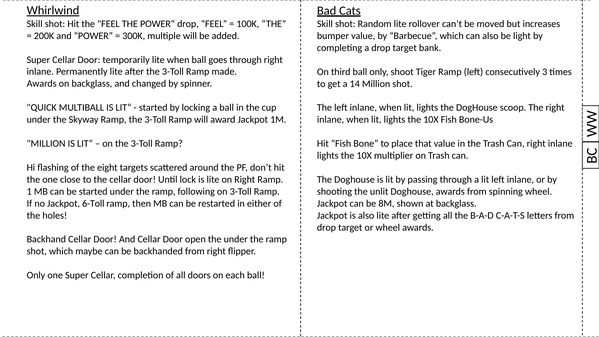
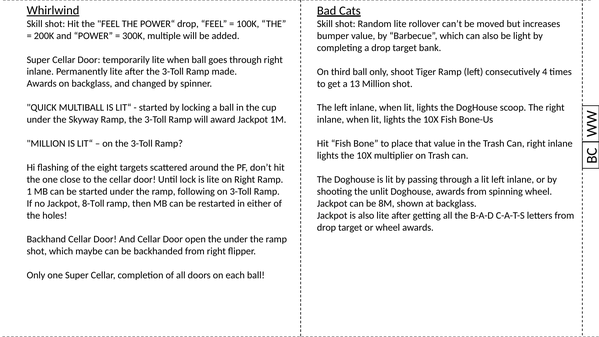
3: 3 -> 4 (545, 72)
14: 14 -> 13 (355, 84)
6-Toll: 6-Toll -> 8-Toll (93, 203)
